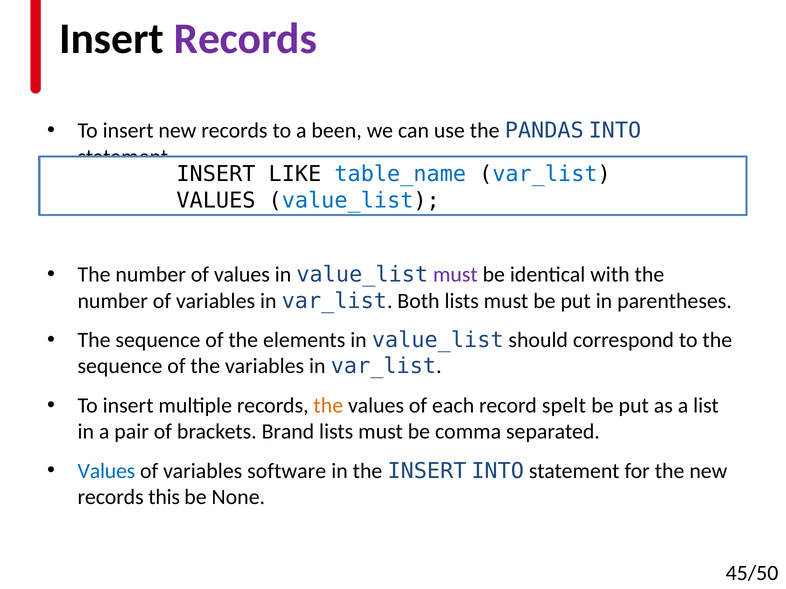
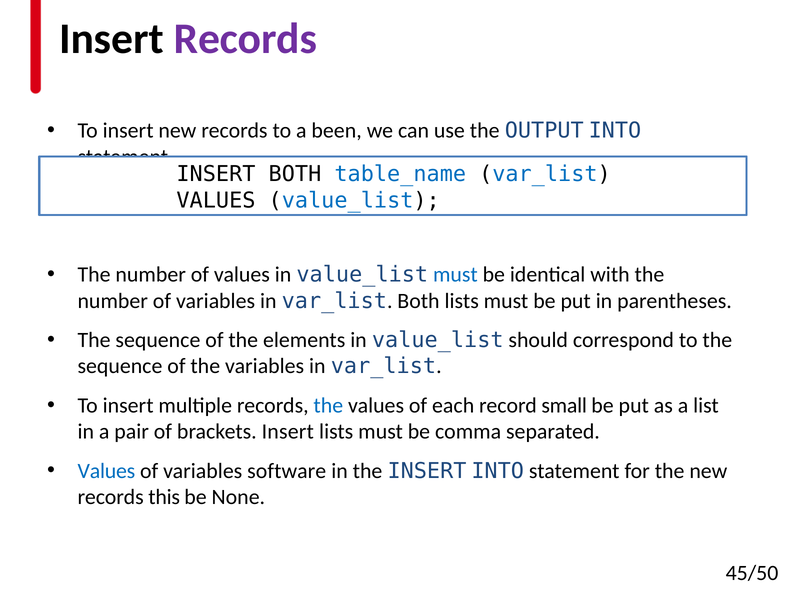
PANDAS: PANDAS -> OUTPUT (544, 131)
INSERT LIKE: LIKE -> BOTH (295, 174)
must colour: purple -> blue (455, 275)
the colour: orange -> blue (328, 406)
spelt: spelt -> small (564, 406)
brackets Brand: Brand -> Insert (288, 432)
